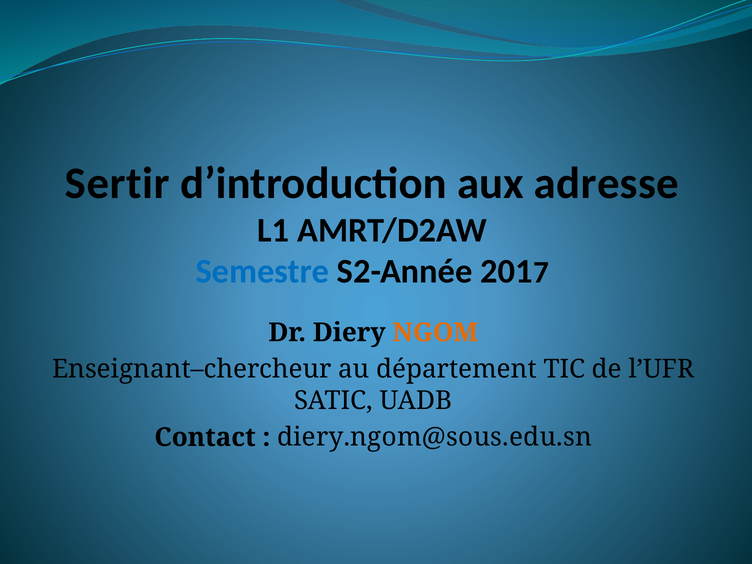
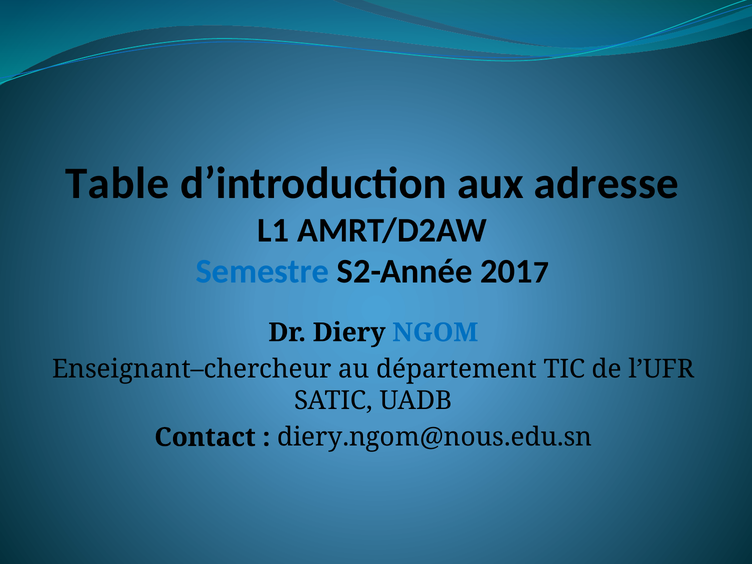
Sertir: Sertir -> Table (117, 183)
NGOM colour: orange -> blue (435, 333)
diery.ngom@sous.edu.sn: diery.ngom@sous.edu.sn -> diery.ngom@nous.edu.sn (435, 437)
